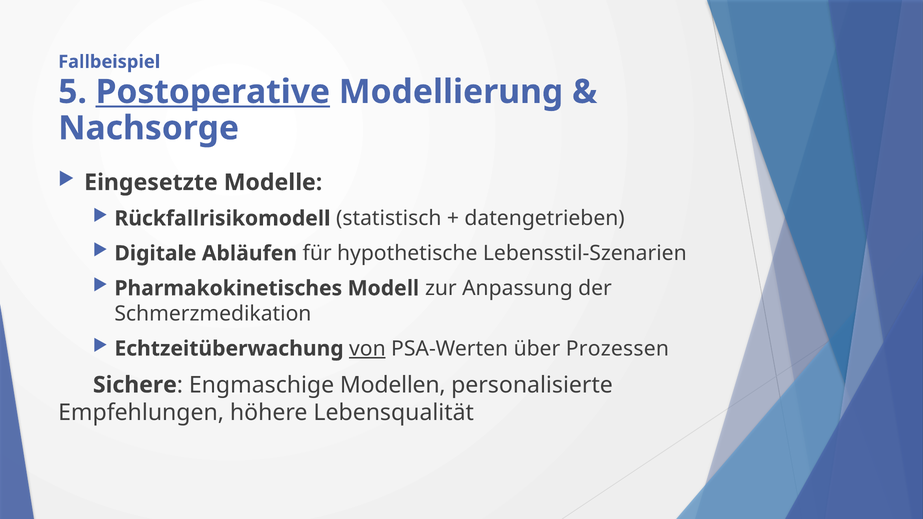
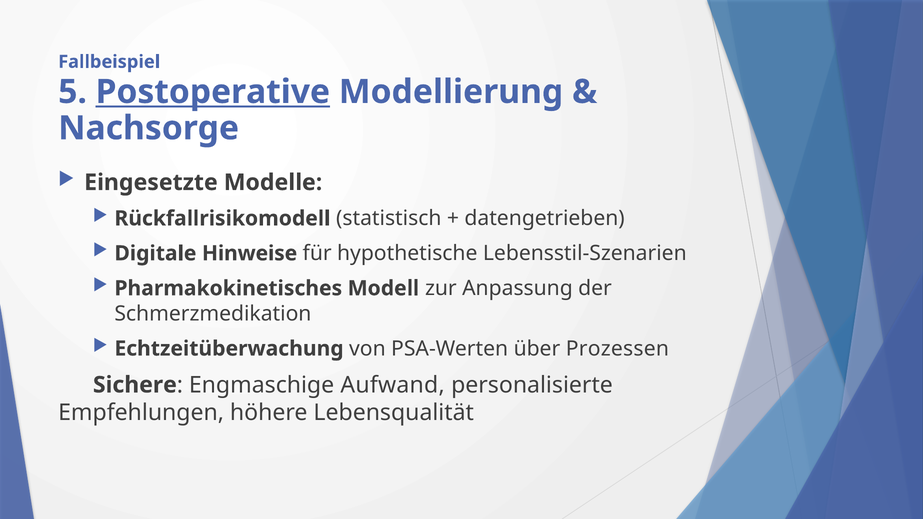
Abläufen: Abläufen -> Hinweise (250, 253)
von underline: present -> none (367, 349)
Modellen: Modellen -> Aufwand (393, 385)
